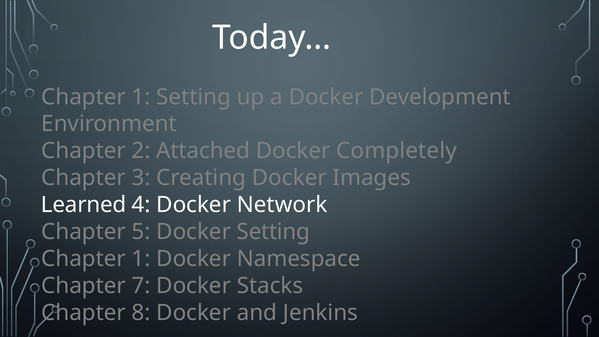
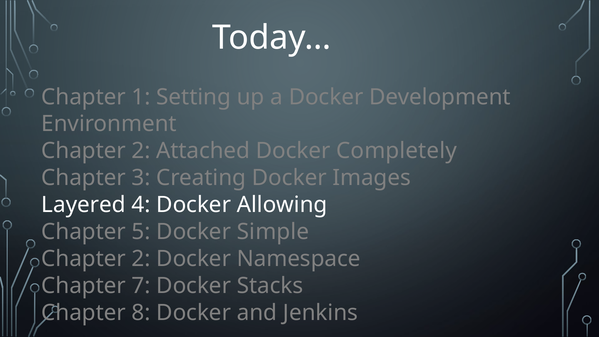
Learned: Learned -> Layered (84, 205)
Network: Network -> Allowing (282, 205)
Docker Setting: Setting -> Simple (273, 232)
1: 1 -> 2 (141, 259)
